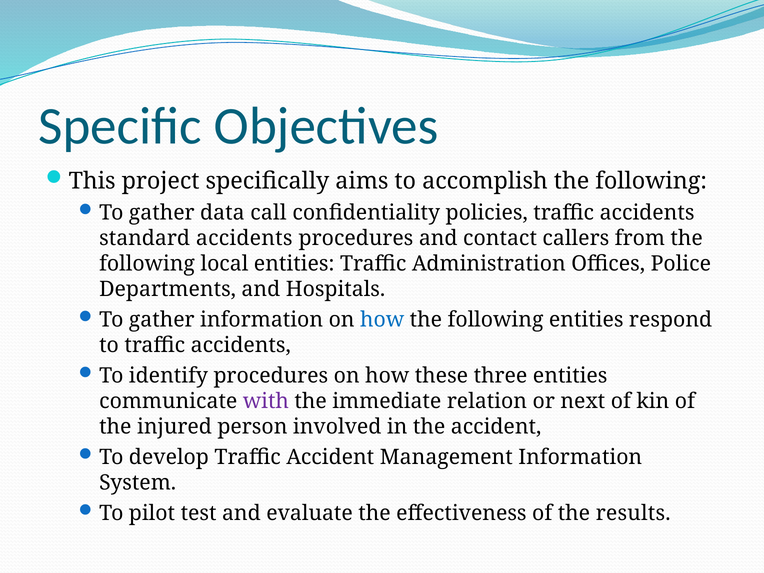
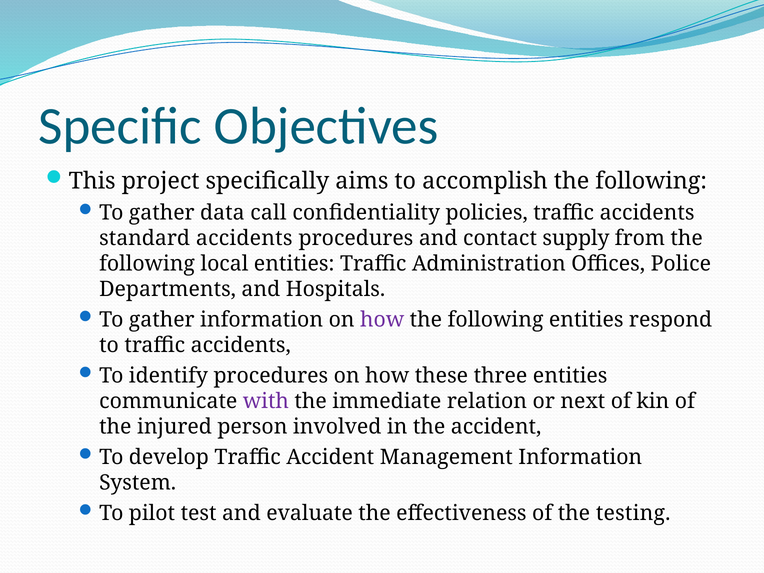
callers: callers -> supply (576, 238)
how colour: blue -> purple (382, 320)
results: results -> testing (633, 513)
